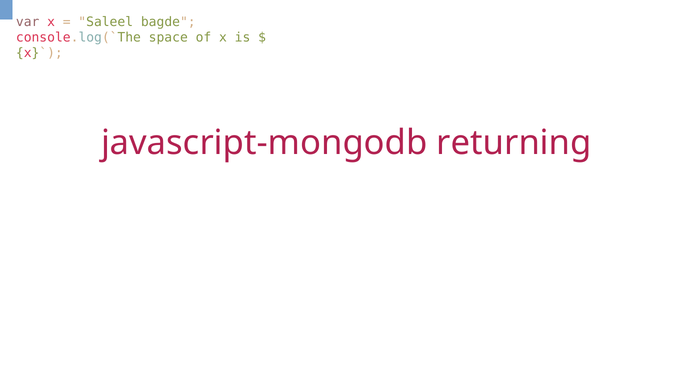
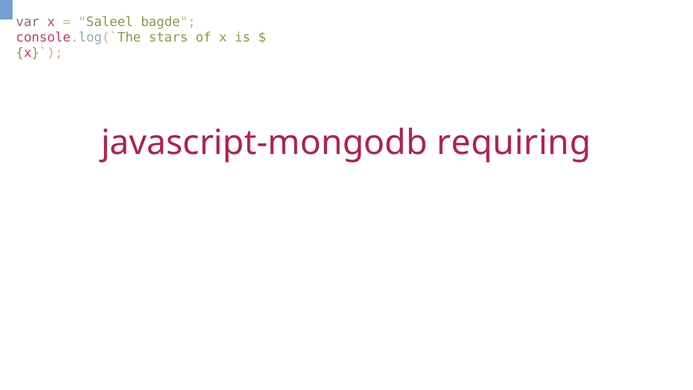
space: space -> stars (168, 38)
returning: returning -> requiring (514, 143)
